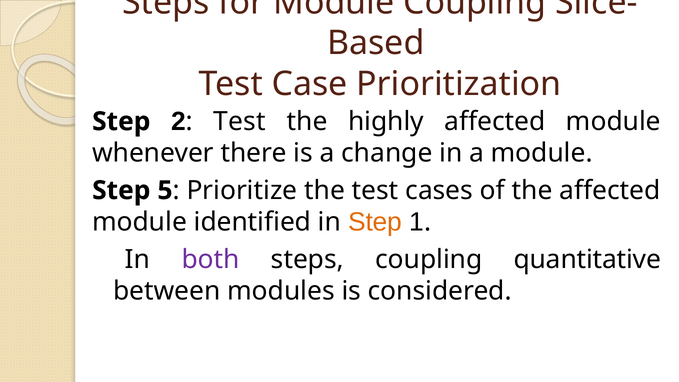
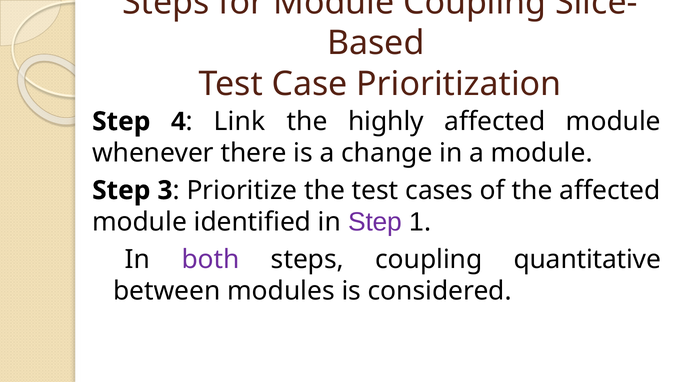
2: 2 -> 4 (178, 121)
Test: Test -> Link (240, 121)
5: 5 -> 3 (165, 190)
Step colour: orange -> purple (375, 222)
